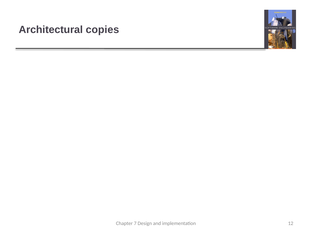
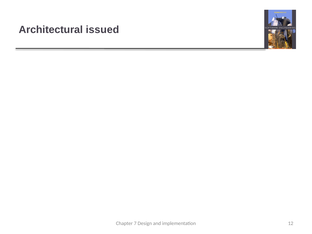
copies: copies -> issued (102, 30)
